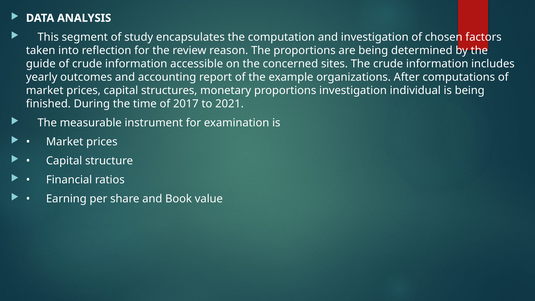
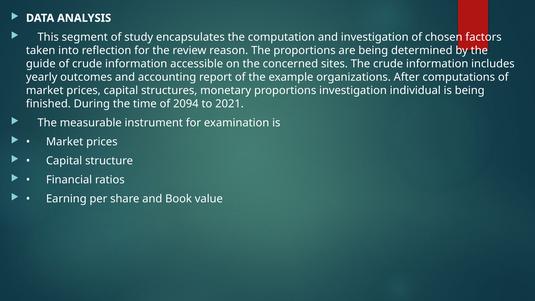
2017: 2017 -> 2094 (186, 104)
